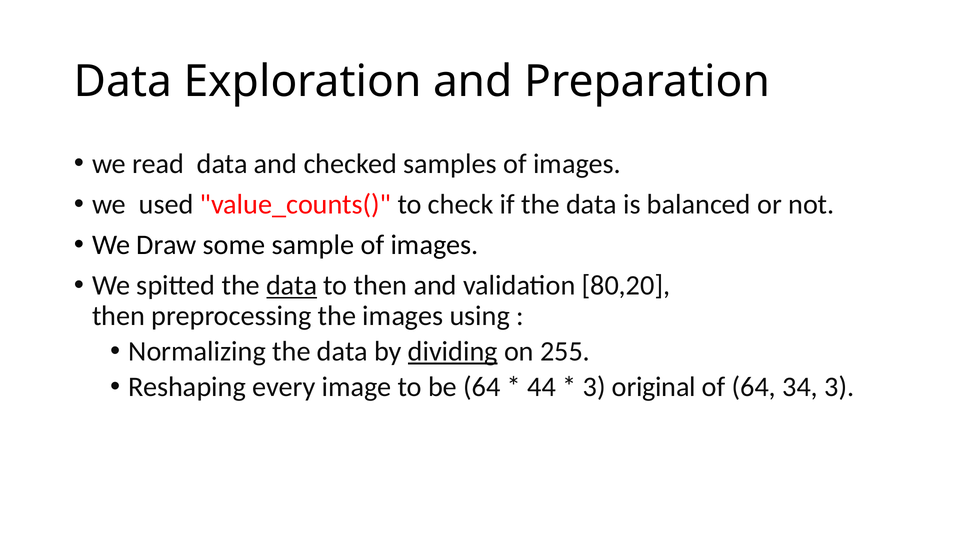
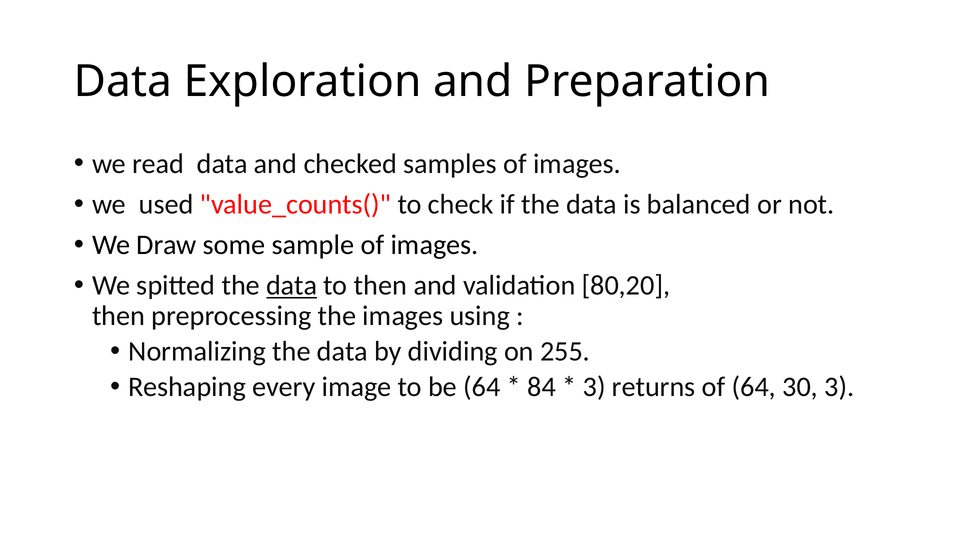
dividing underline: present -> none (453, 351)
44: 44 -> 84 (542, 387)
original: original -> returns (654, 387)
34: 34 -> 30 (800, 387)
